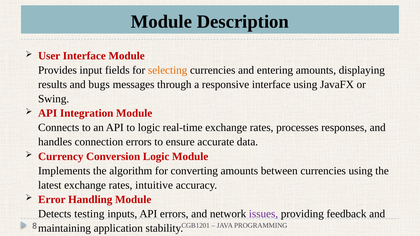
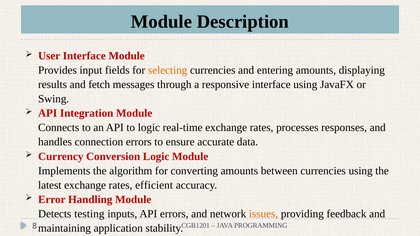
bugs: bugs -> fetch (99, 85)
intuitive: intuitive -> efficient (154, 185)
issues colour: purple -> orange (264, 214)
